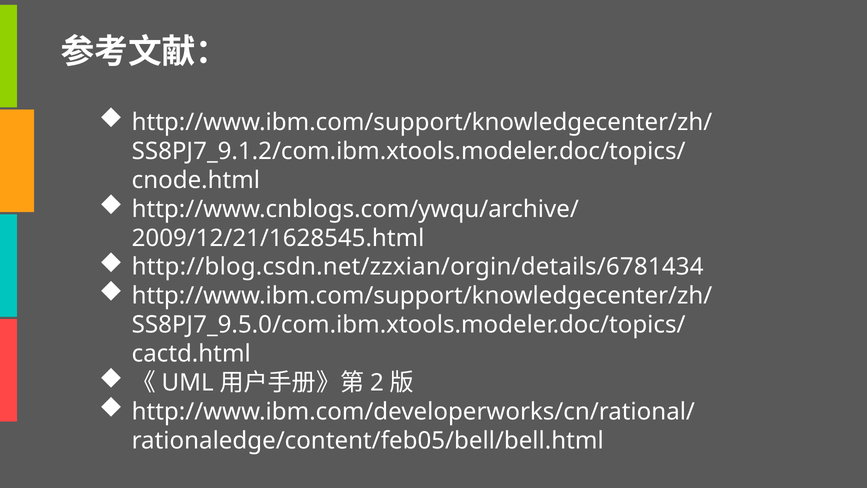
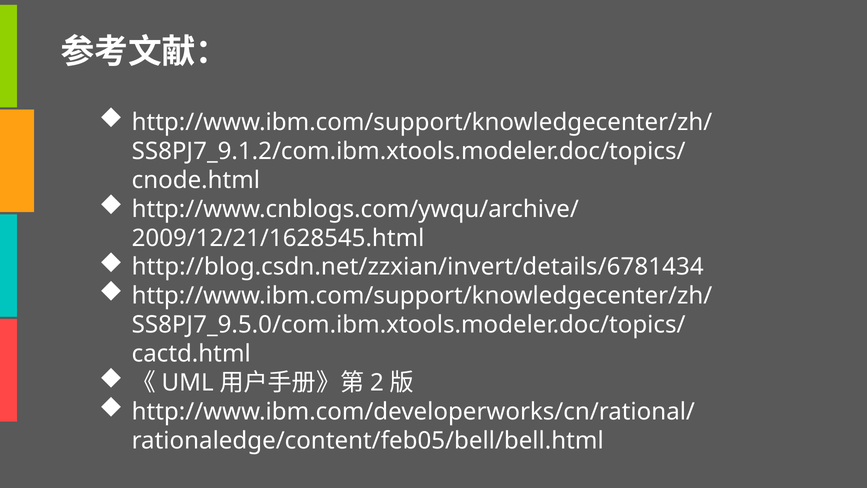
http://blog.csdn.net/zzxian/orgin/details/6781434: http://blog.csdn.net/zzxian/orgin/details/6781434 -> http://blog.csdn.net/zzxian/invert/details/6781434 (418, 267)
